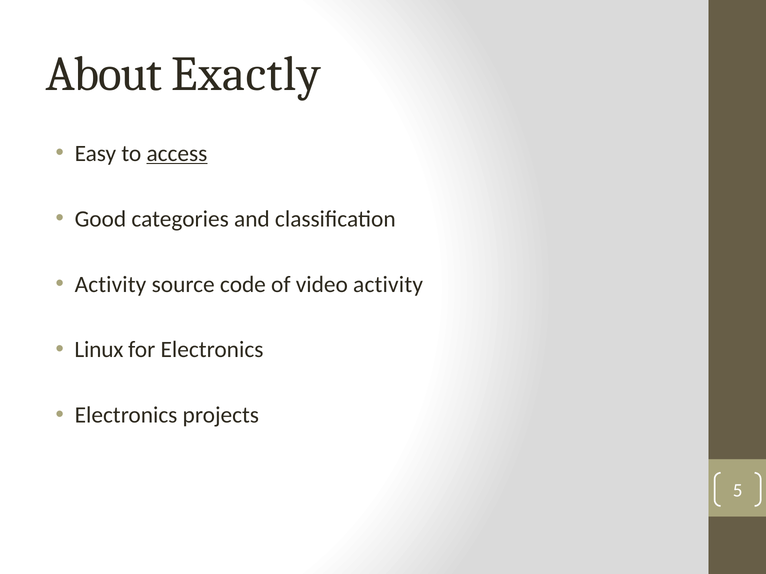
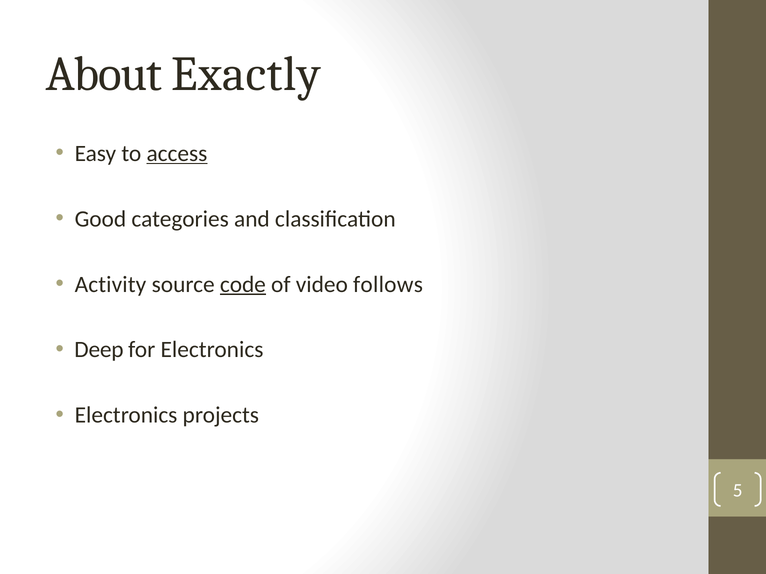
code underline: none -> present (243, 285)
video activity: activity -> follows (388, 285)
Linux: Linux -> Deep (99, 350)
